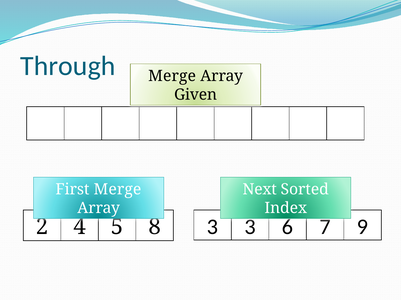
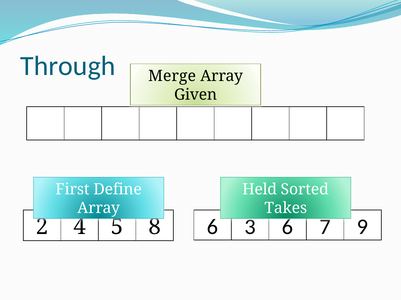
First Merge: Merge -> Define (118, 190)
Next: Next -> Held (260, 190)
Index: Index -> Takes (286, 209)
3: 3 -> 6 (213, 227)
